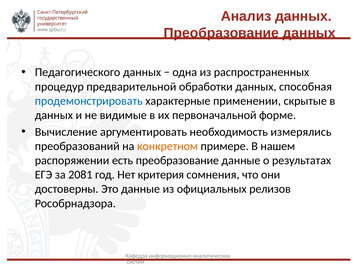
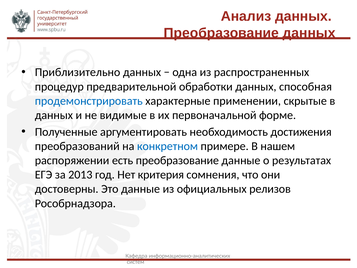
Педагогического: Педагогического -> Приблизительно (78, 72)
Вычисление: Вычисление -> Полученные (66, 132)
измерялись: измерялись -> достижения (301, 132)
конкретном colour: orange -> blue (167, 146)
2081: 2081 -> 2013 (80, 175)
